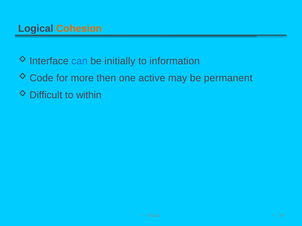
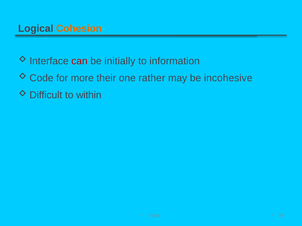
can colour: blue -> red (79, 61)
then: then -> their (106, 78)
active: active -> rather (152, 78)
permanent: permanent -> incohesive (228, 78)
